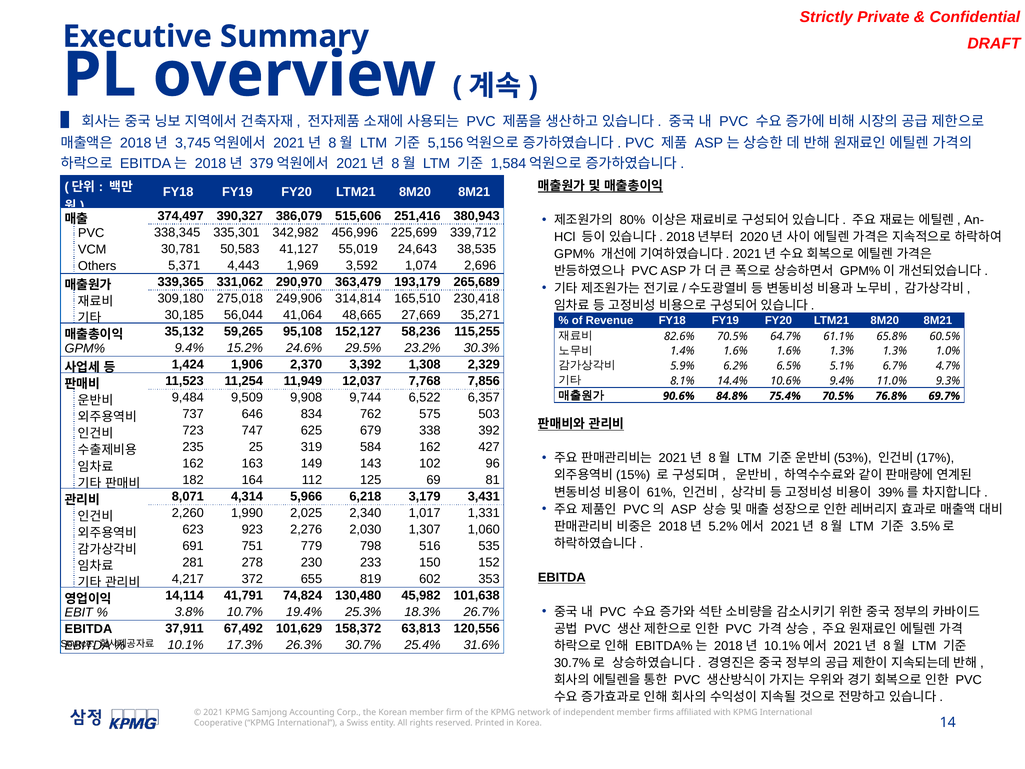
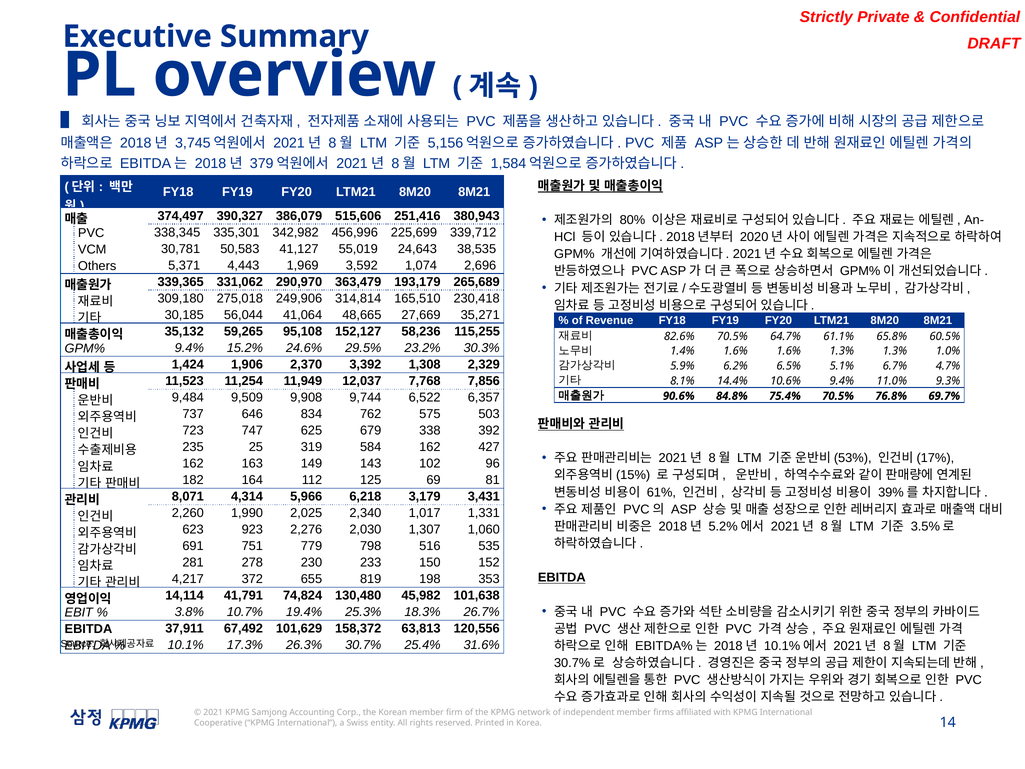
602: 602 -> 198 (430, 579)
